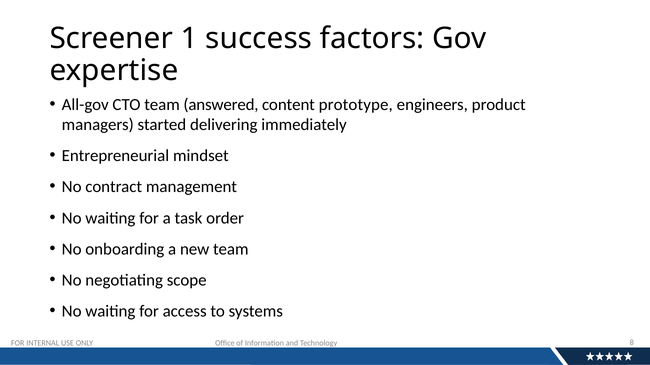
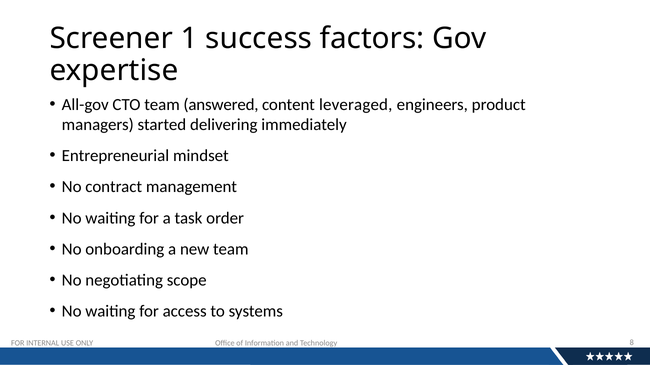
prototype: prototype -> leveraged (356, 105)
